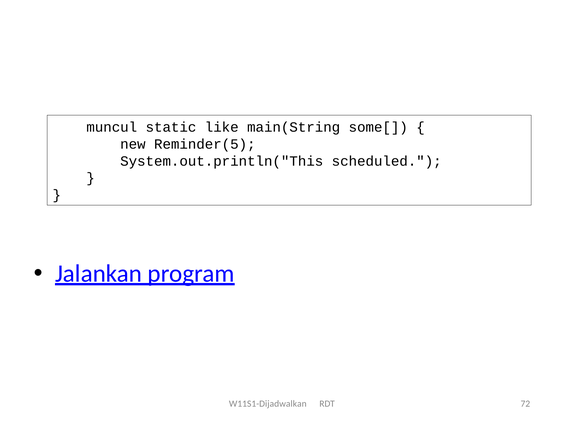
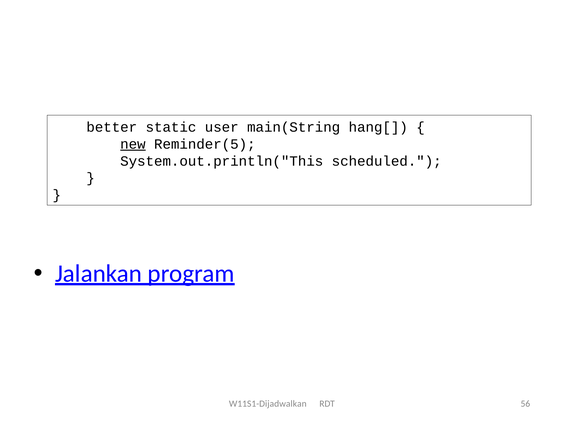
muncul: muncul -> better (112, 127)
like: like -> user (222, 127)
some[: some[ -> hang[ (378, 127)
new underline: none -> present (133, 144)
72: 72 -> 56 (525, 404)
